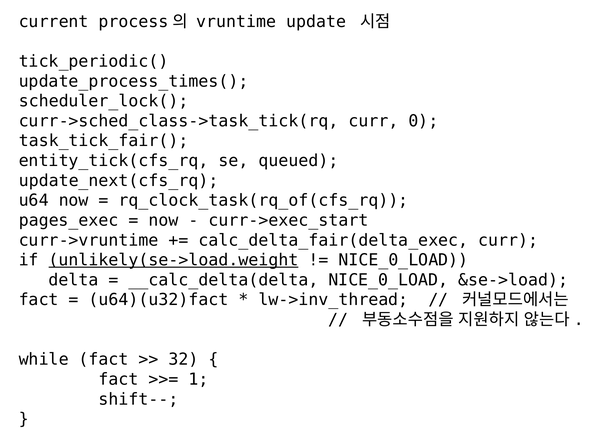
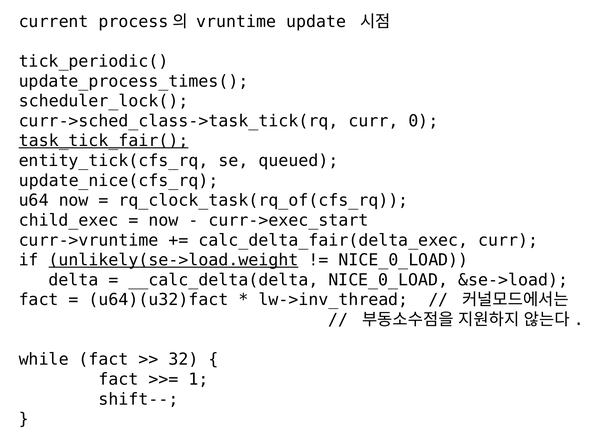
task_tick_fair( underline: none -> present (104, 141)
update_next(cfs_rq: update_next(cfs_rq -> update_nice(cfs_rq (119, 181)
pages_exec: pages_exec -> child_exec (69, 220)
